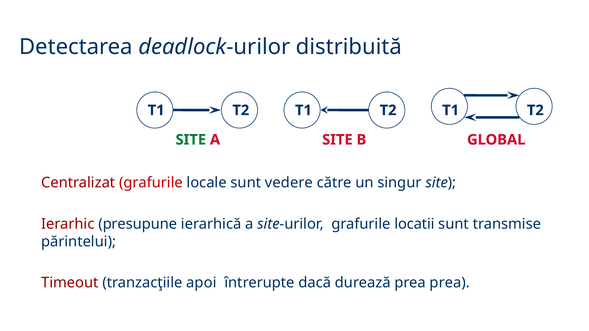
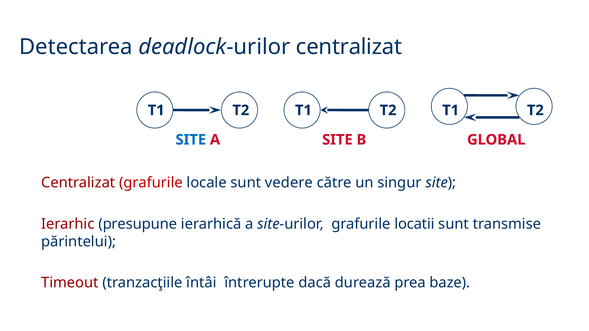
deadlock-urilor distribuită: distribuită -> centralizat (349, 47)
SITE colour: green -> blue (191, 140)
apoi: apoi -> întâi (202, 283)
prea prea: prea -> baze (450, 283)
